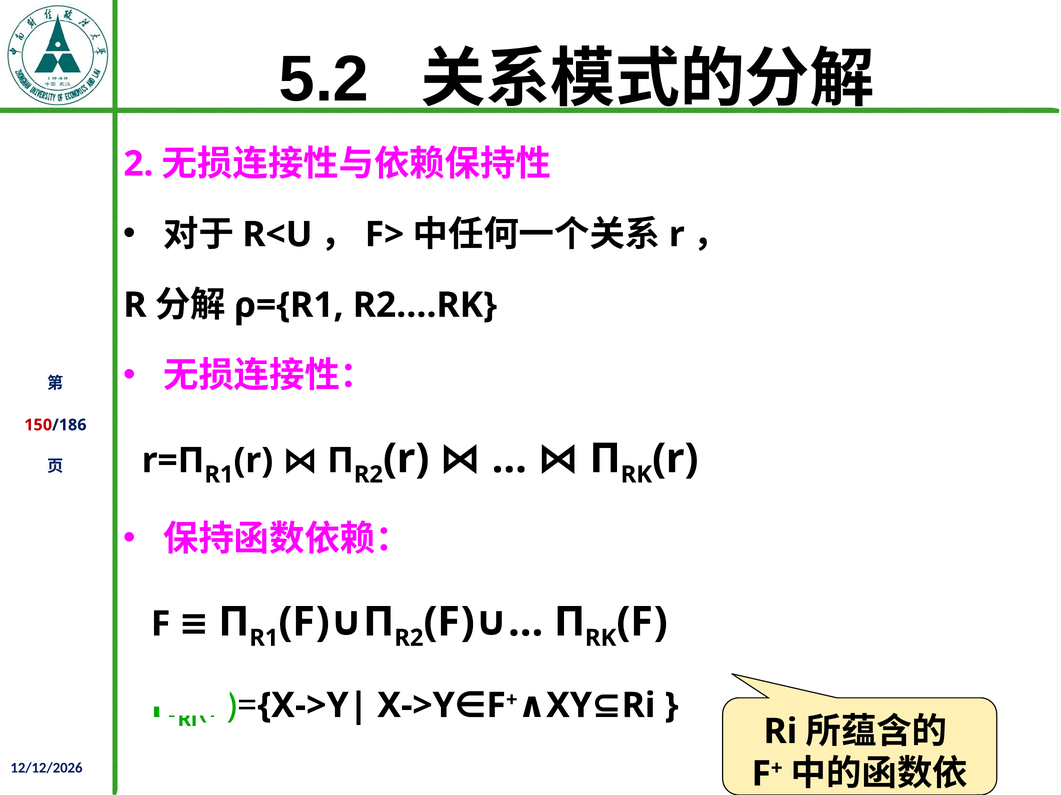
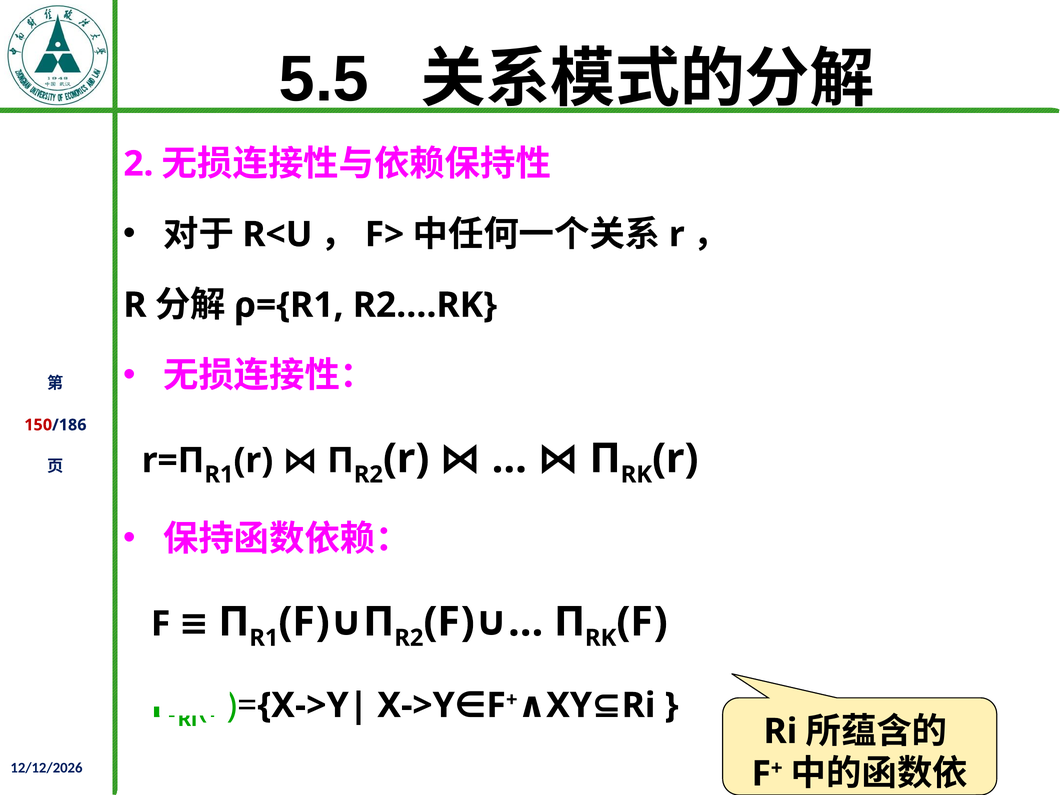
5.2: 5.2 -> 5.5 (324, 79)
